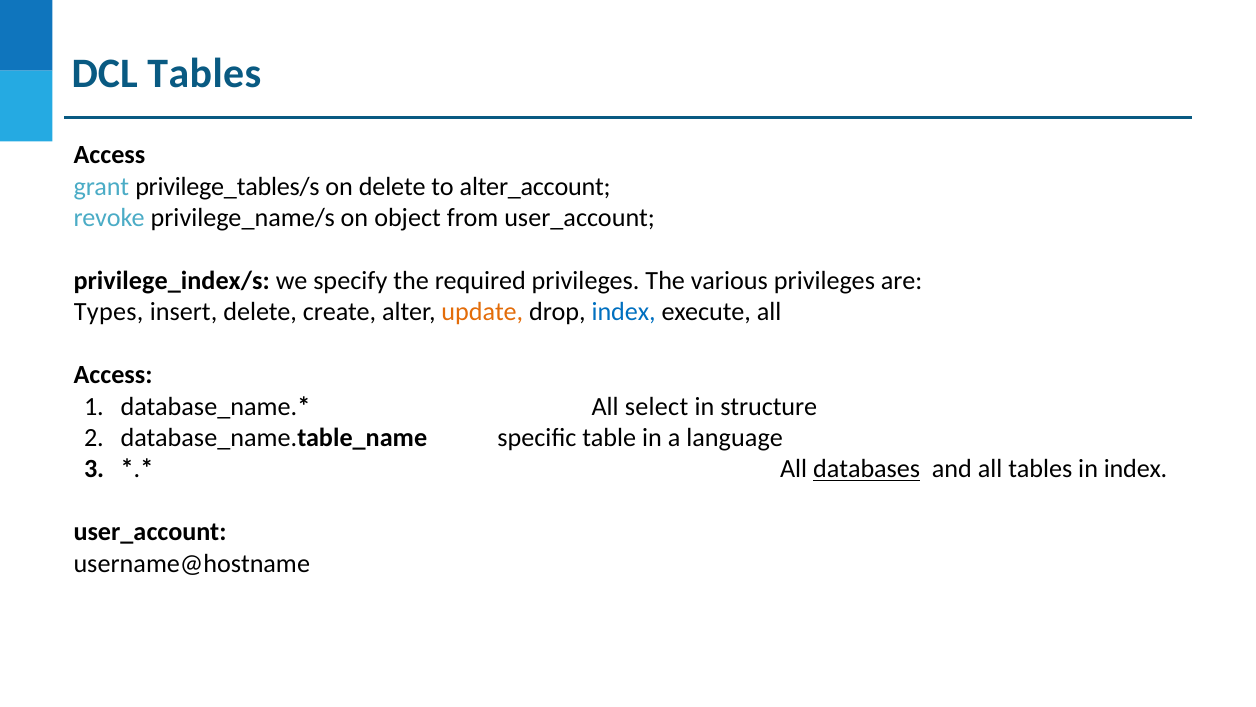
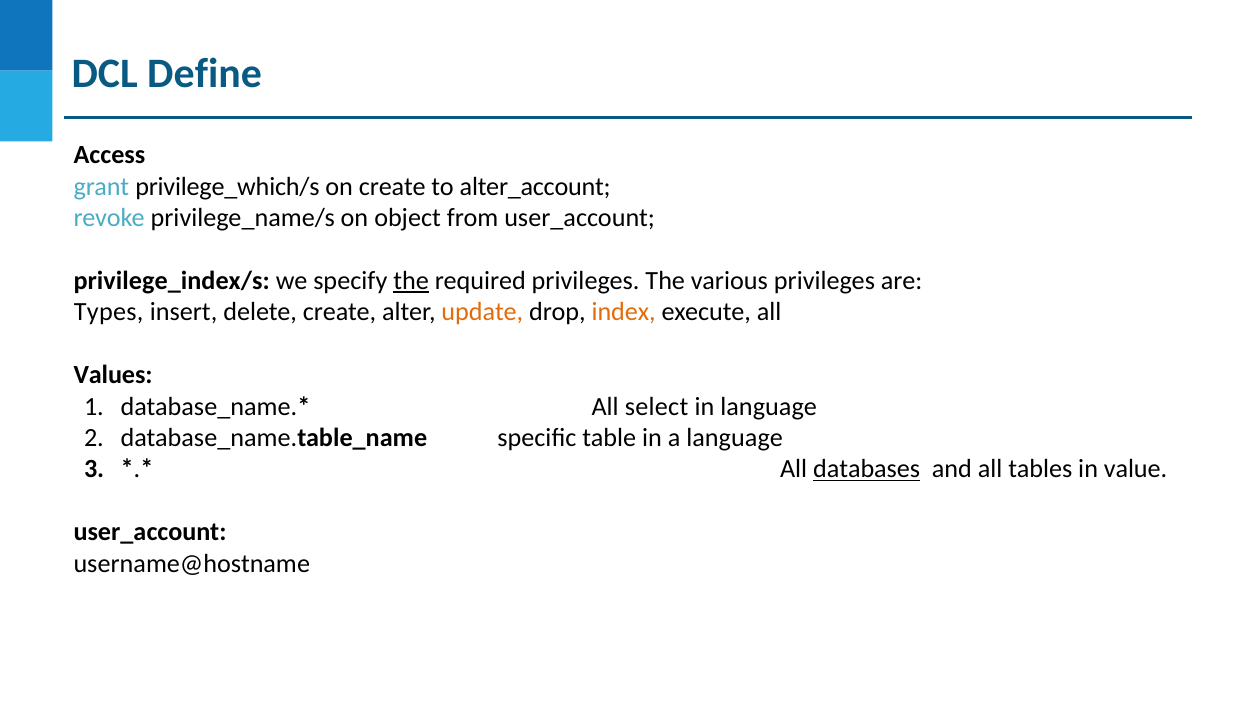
DCL Tables: Tables -> Define (205, 73)
privilege_tables/s: privilege_tables/s -> privilege_which/s (227, 186)
on delete: delete -> create (392, 186)
the underline: none -> present (411, 280)
index colour: blue -> orange (624, 312)
Access: Access -> Values (113, 375)
in structure: structure -> language (769, 406)
in index: index -> value (1136, 469)
